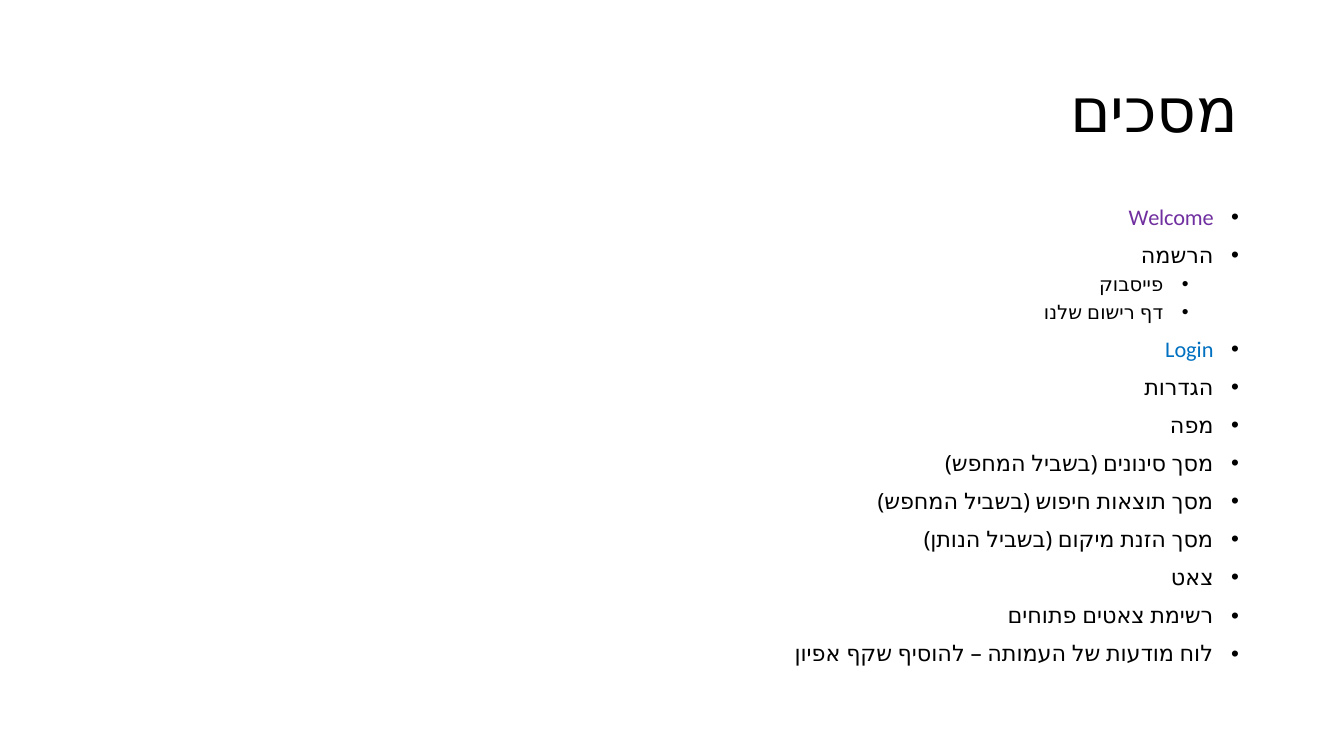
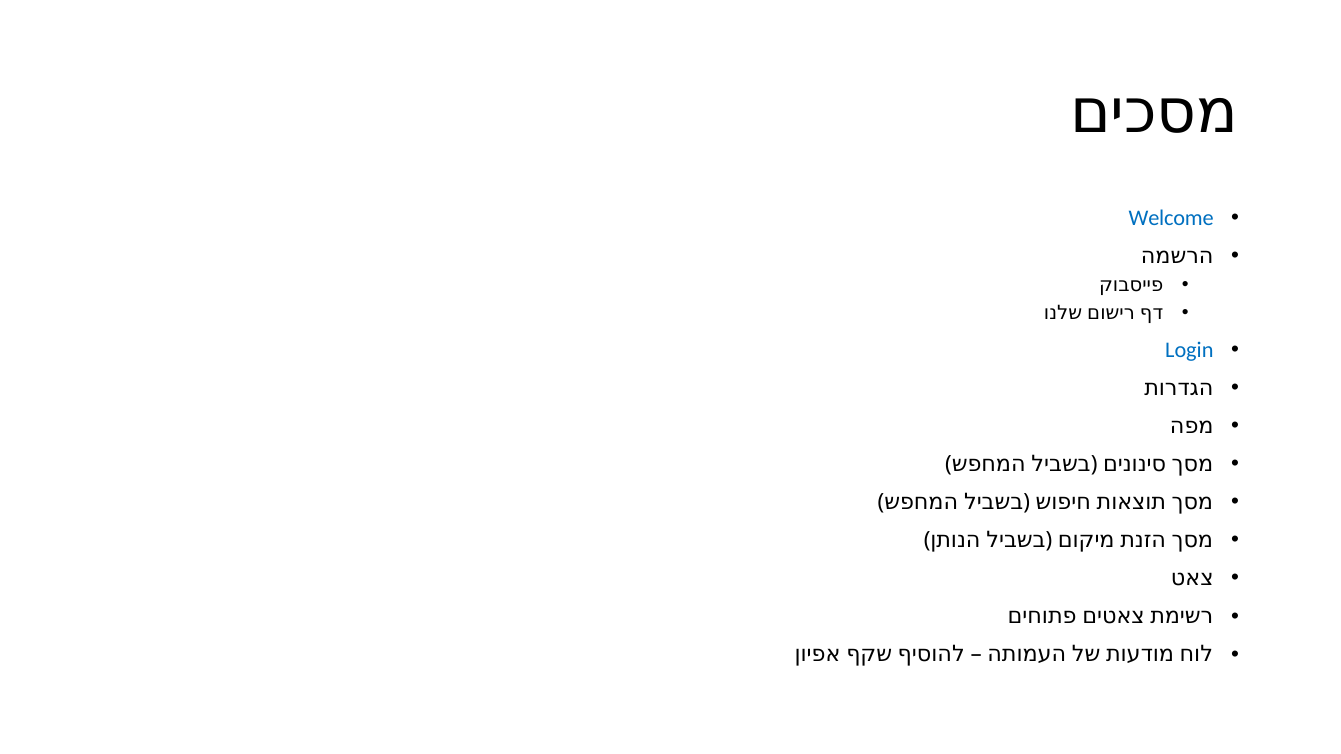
Welcome colour: purple -> blue (1171, 218)
